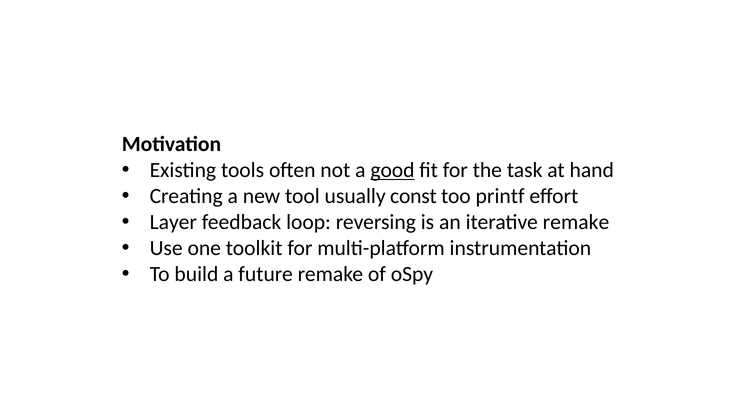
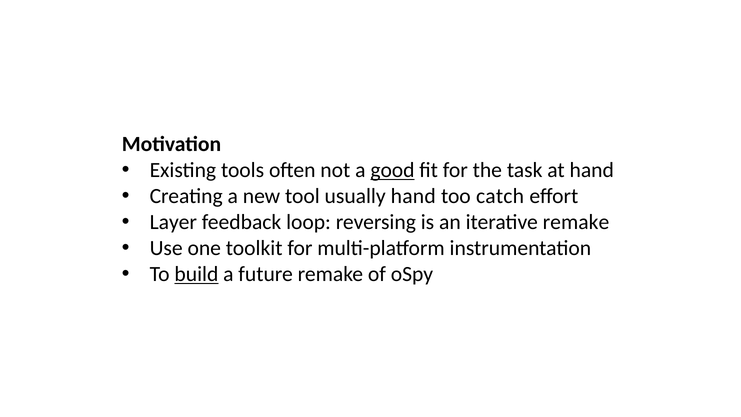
usually const: const -> hand (413, 196)
printf: printf -> catch (500, 196)
build underline: none -> present (196, 274)
